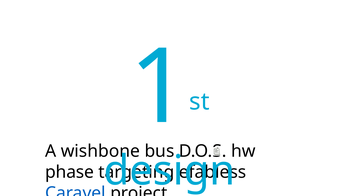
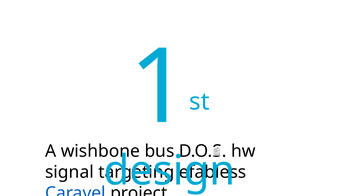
phase: phase -> signal (69, 172)
